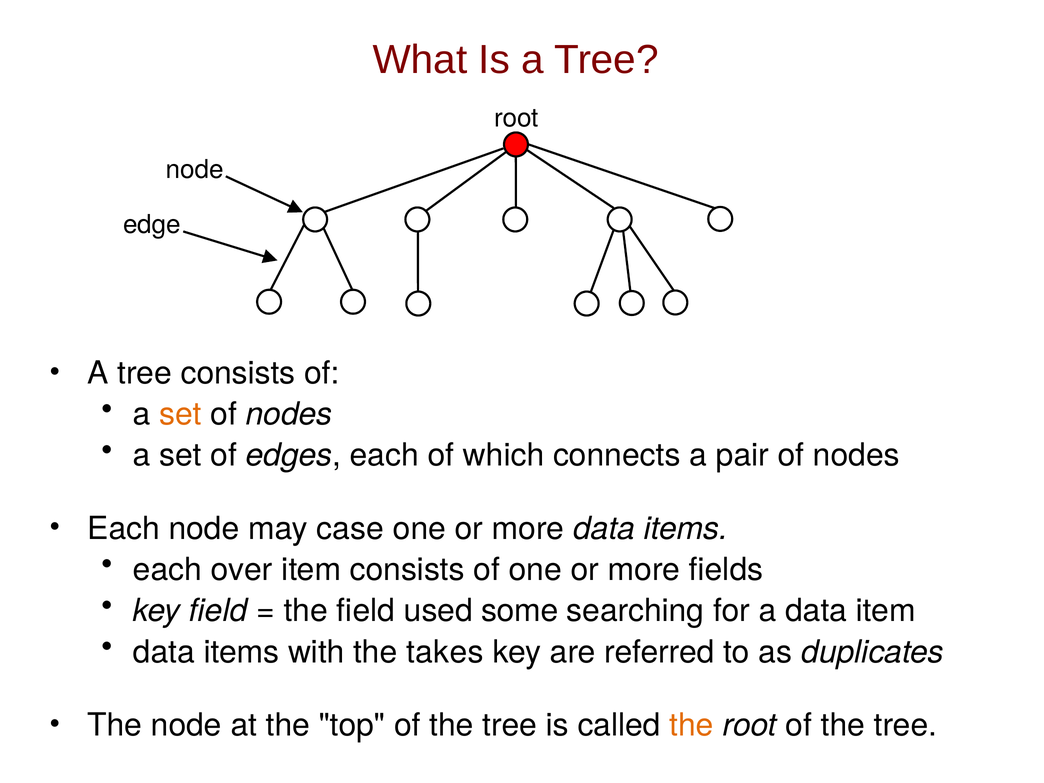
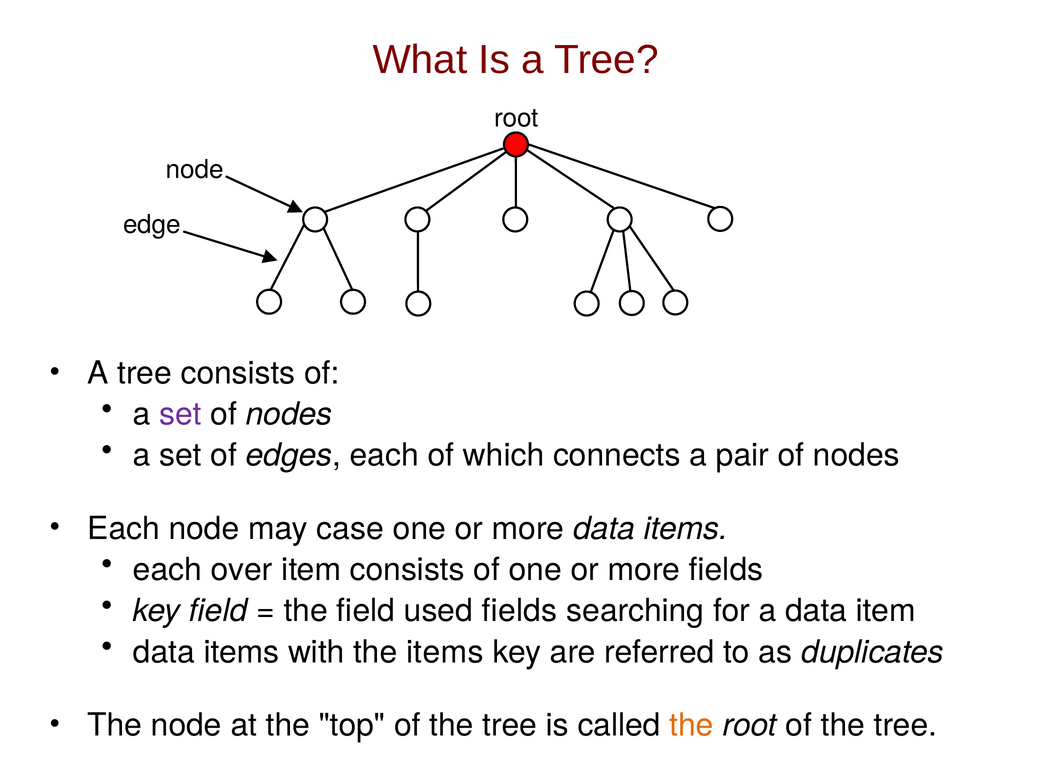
set colour: orange -> purple (181, 414)
used some: some -> fields (520, 611)
the takes: takes -> items (445, 652)
